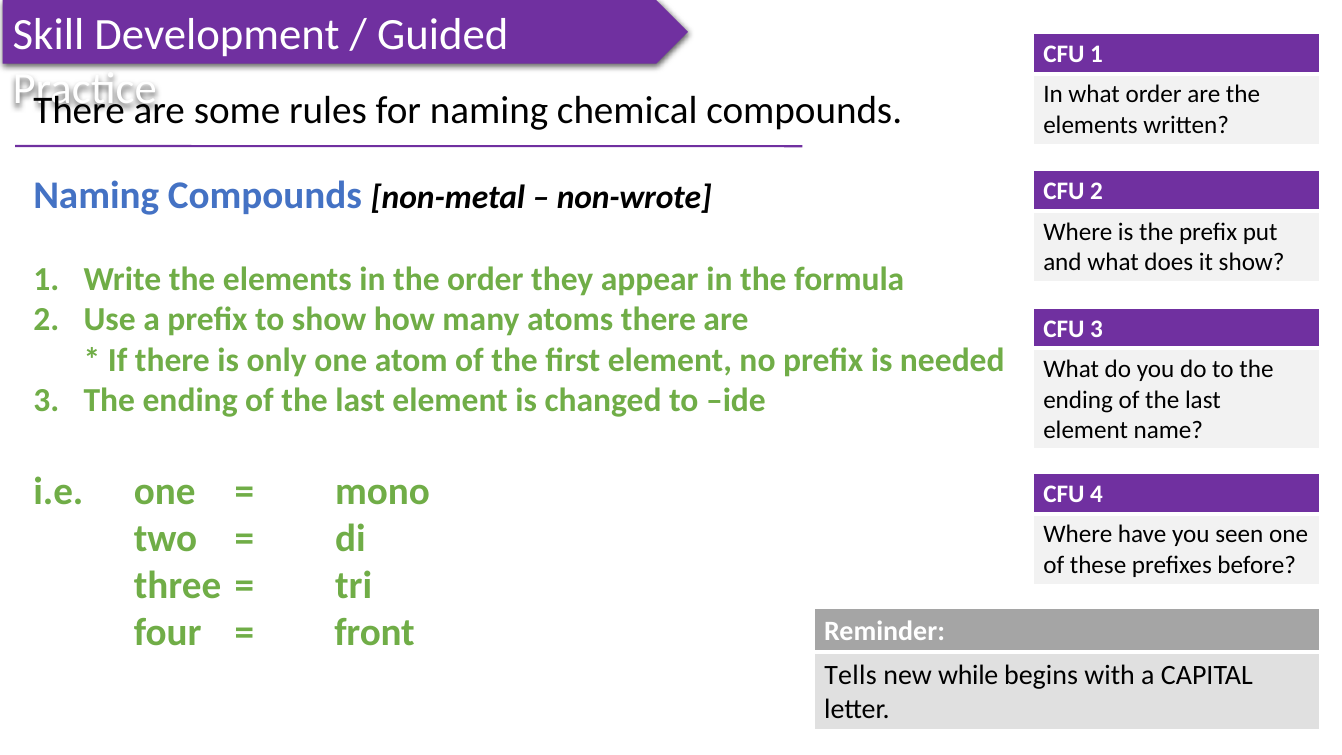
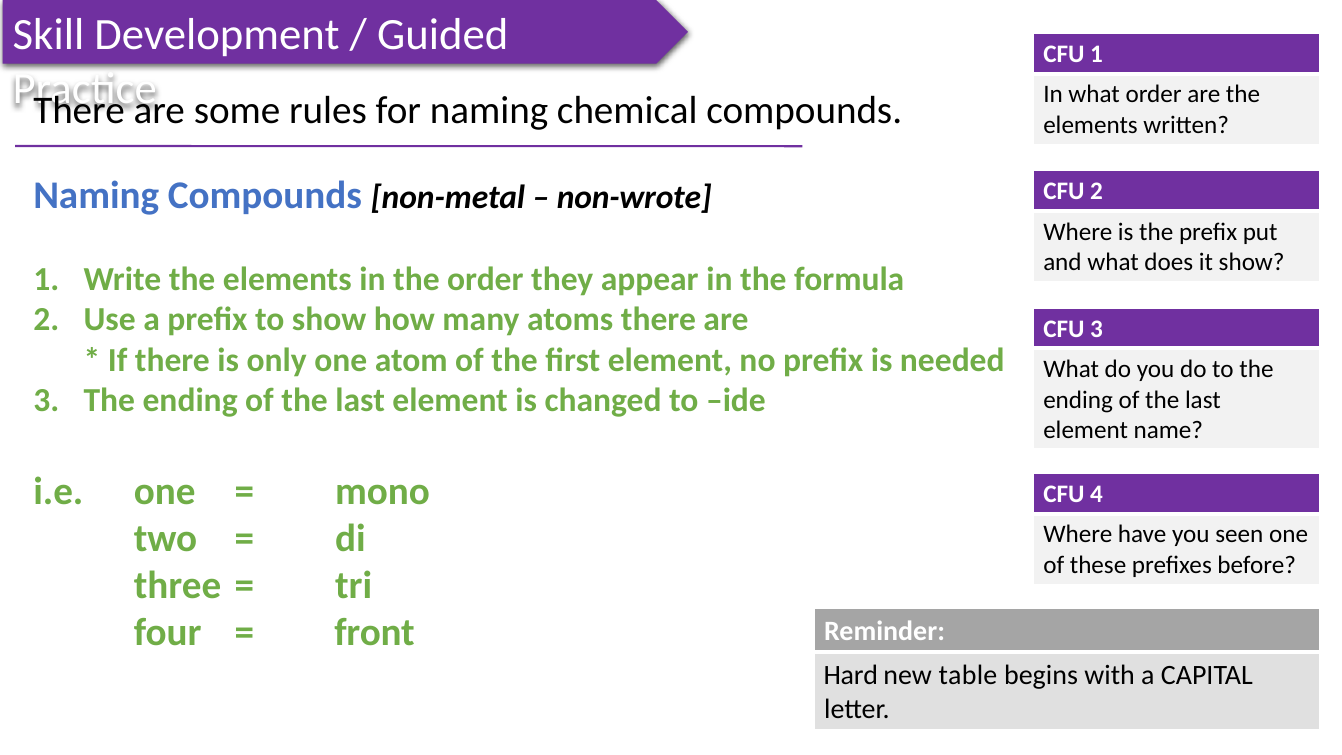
Tells: Tells -> Hard (851, 675)
while: while -> table (968, 675)
